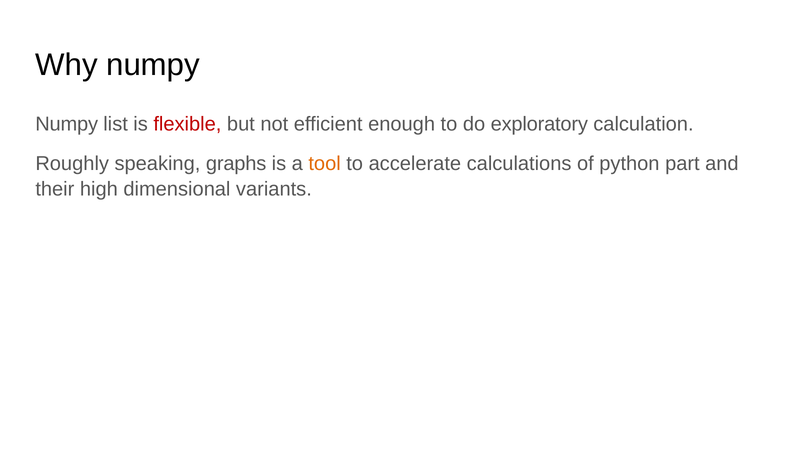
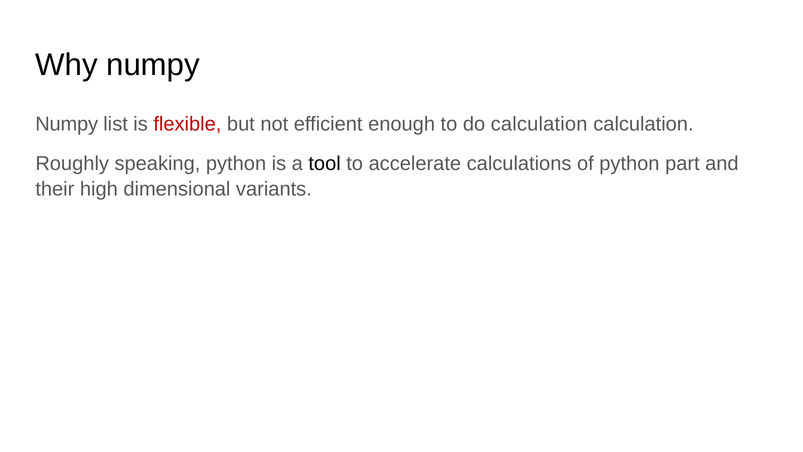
do exploratory: exploratory -> calculation (539, 124)
speaking graphs: graphs -> python (236, 163)
tool colour: orange -> black (325, 163)
